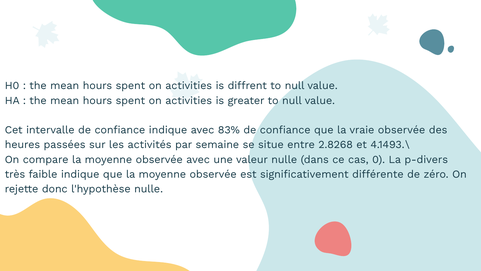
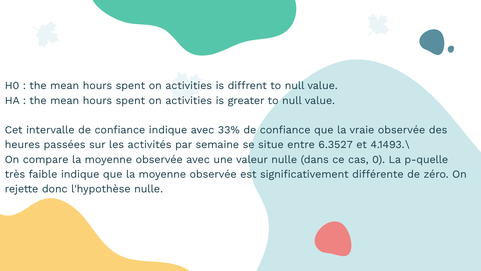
83%: 83% -> 33% (229, 130)
2.8268: 2.8268 -> 6.3527 (336, 145)
p-divers: p-divers -> p-quelle (426, 159)
